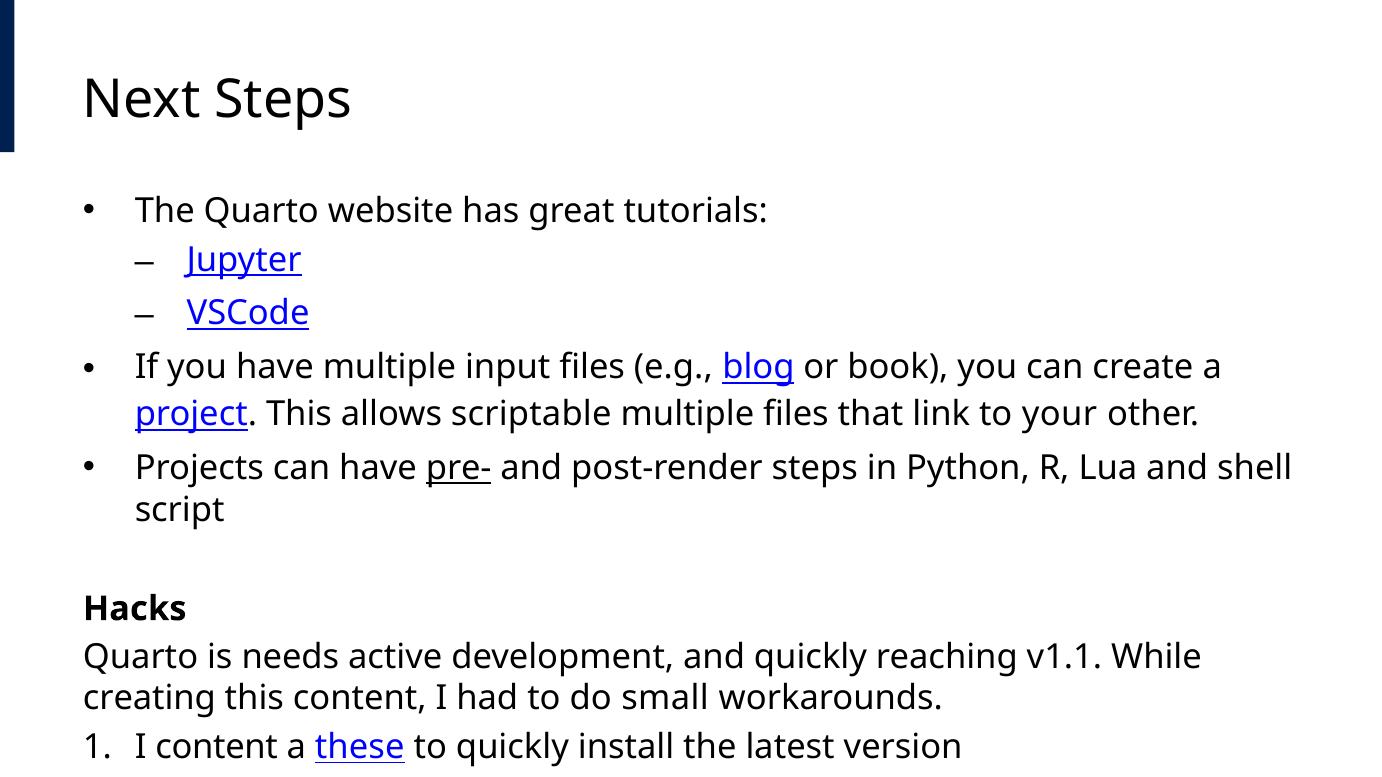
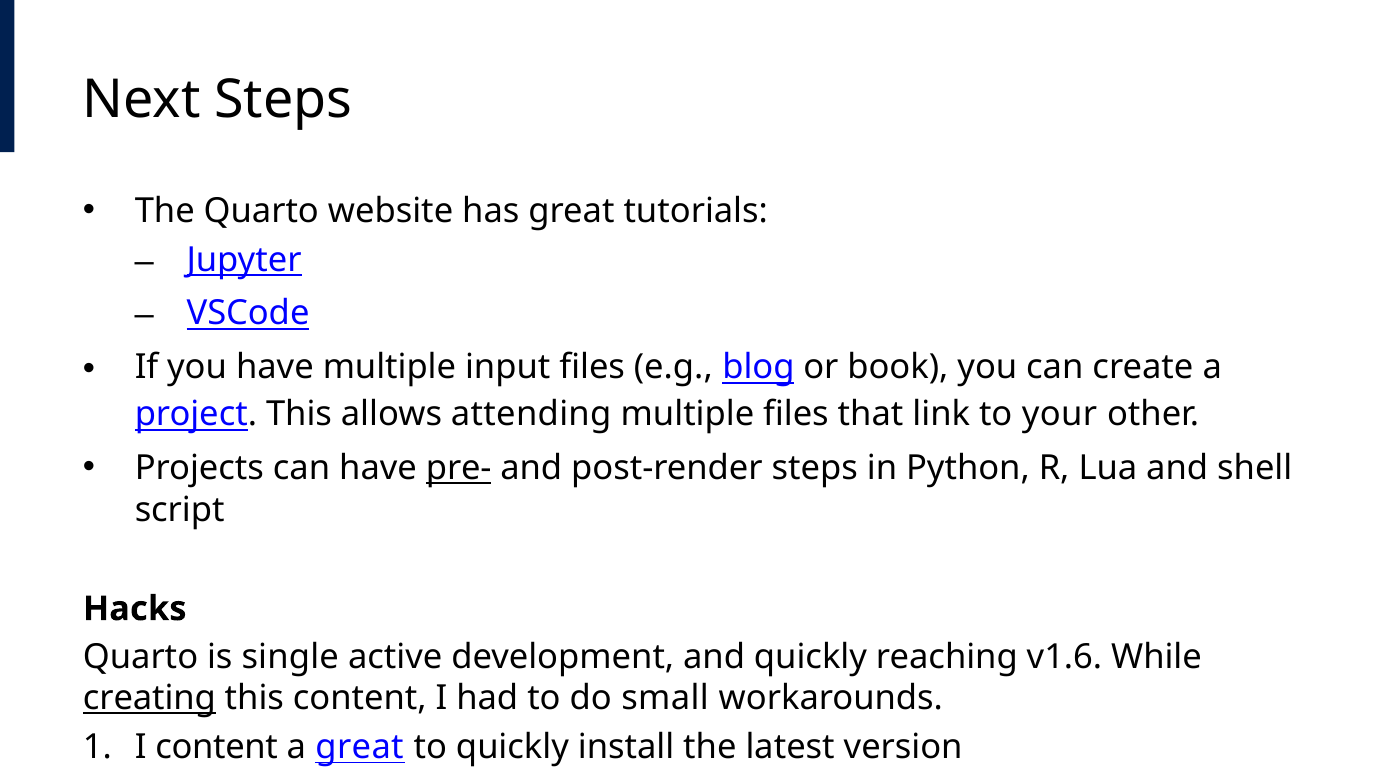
scriptable: scriptable -> attending (531, 415)
needs: needs -> single (290, 657)
v1.1: v1.1 -> v1.6 (1064, 657)
creating underline: none -> present (149, 699)
a these: these -> great (360, 747)
